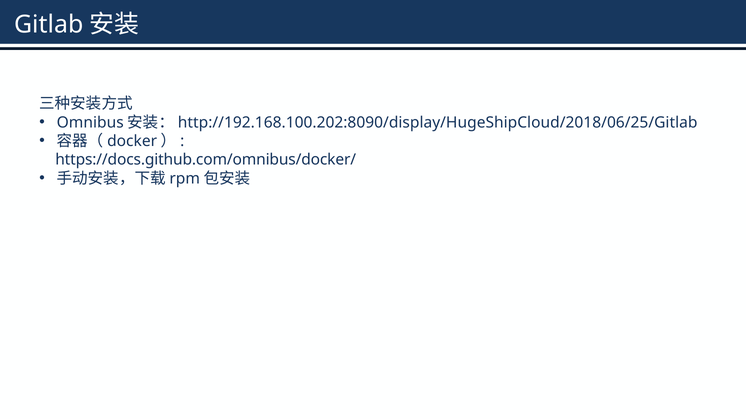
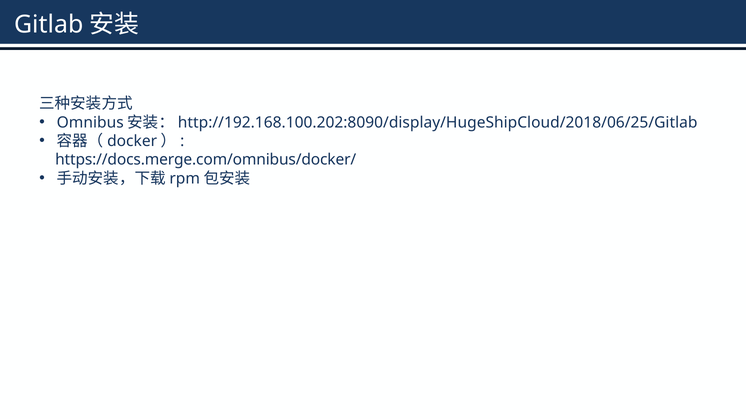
https://docs.github.com/omnibus/docker/: https://docs.github.com/omnibus/docker/ -> https://docs.merge.com/omnibus/docker/ (206, 160)
